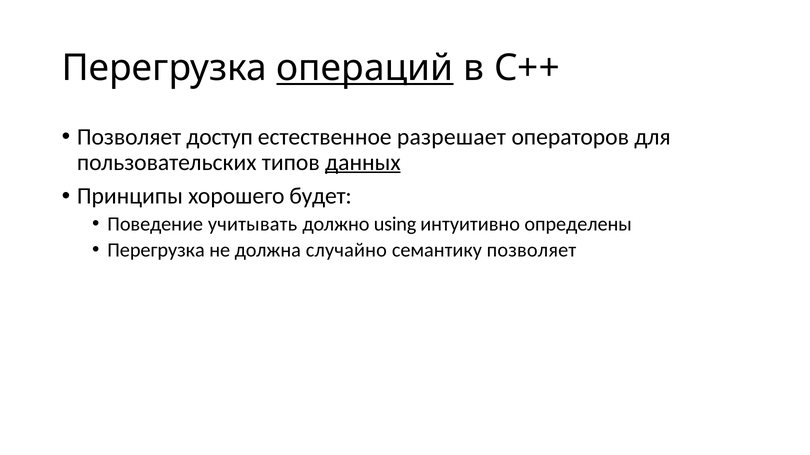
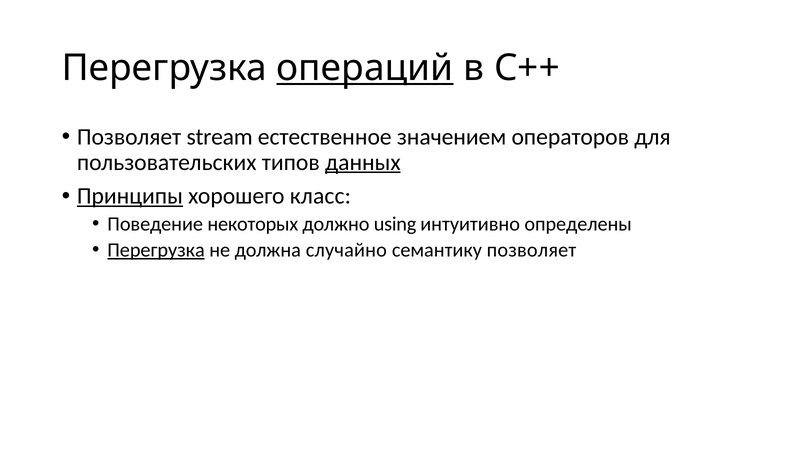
доступ: доступ -> stream (220, 137)
разрешает: разрешает -> значением (452, 137)
Принципы underline: none -> present (130, 196)
будет: будет -> класс (320, 196)
учитывать: учитывать -> некоторых (253, 224)
Перегрузка underline: none -> present (156, 250)
